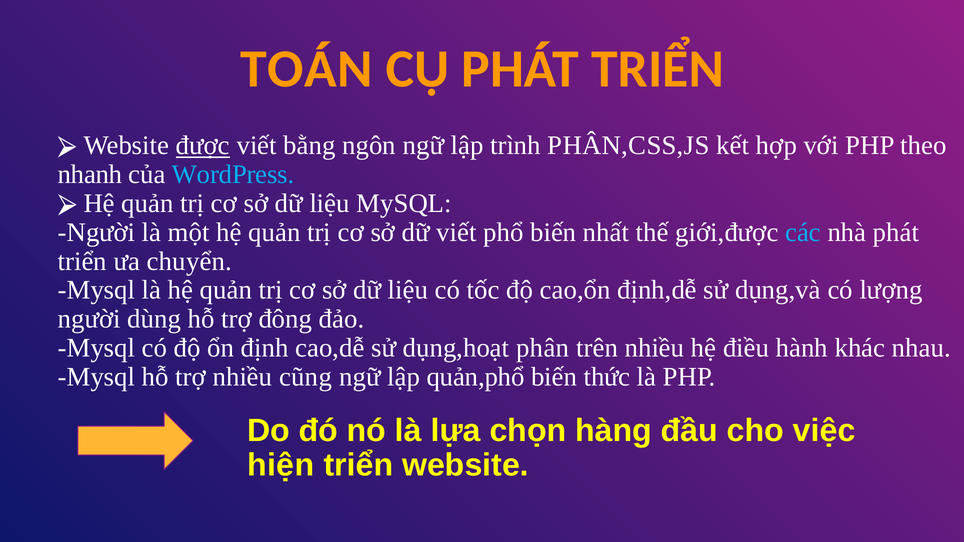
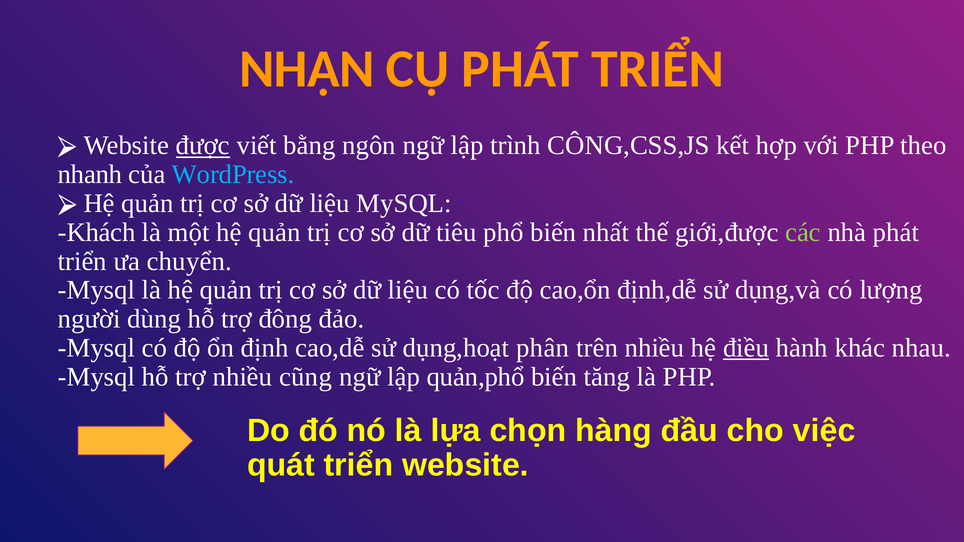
TOÁN: TOÁN -> NHẬN (307, 69)
PHÂN,CSS,JS: PHÂN,CSS,JS -> CÔNG,CSS,JS (629, 146)
Người: Người -> Khách (97, 232)
dữ viết: viết -> tiêu (456, 232)
các colour: light blue -> light green (803, 232)
điều underline: none -> present (746, 348)
thức: thức -> tăng (607, 377)
hiện: hiện -> quát (281, 465)
